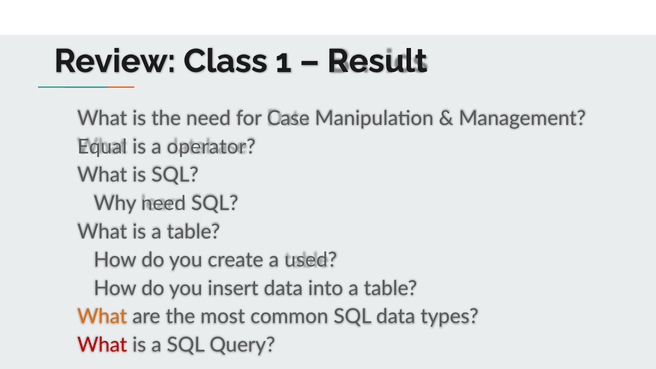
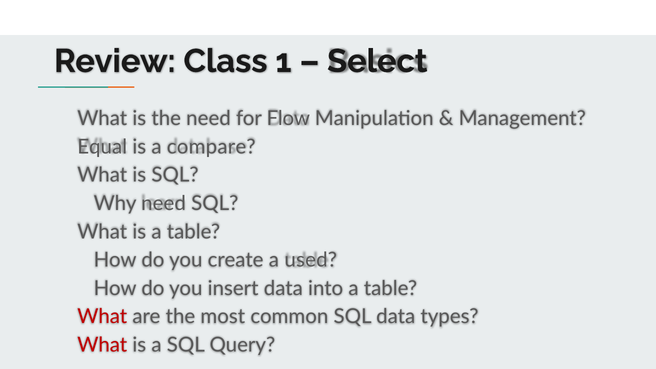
Result: Result -> Select (377, 61)
Case: Case -> Flow (288, 119)
operator: operator -> compare (211, 147)
What colour: orange -> red (102, 317)
